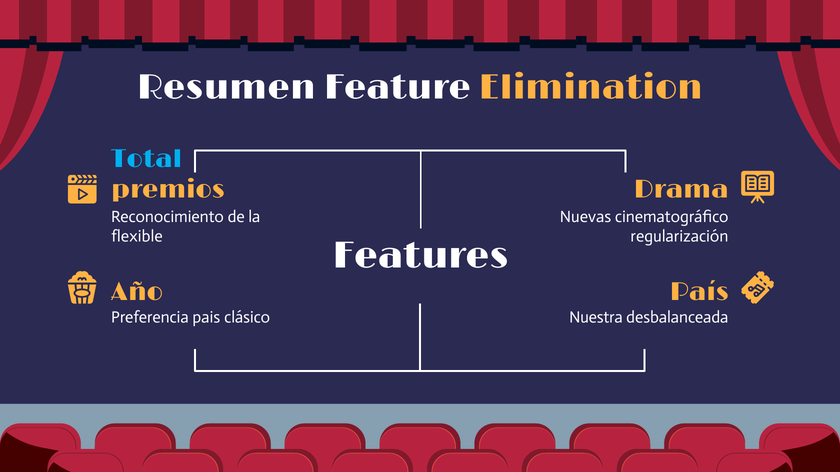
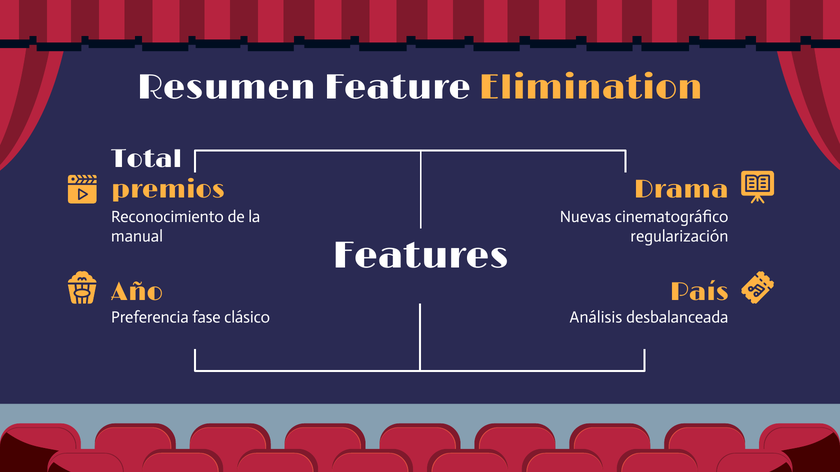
Total colour: light blue -> white (147, 159)
flexible: flexible -> manual (137, 237)
pais: pais -> fase (206, 318)
Nuestra: Nuestra -> Análisis (596, 318)
